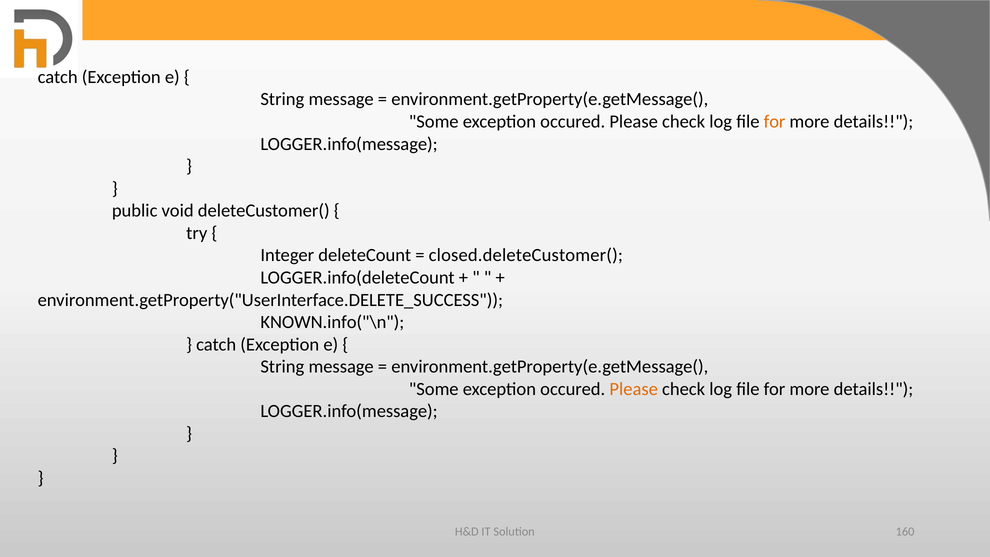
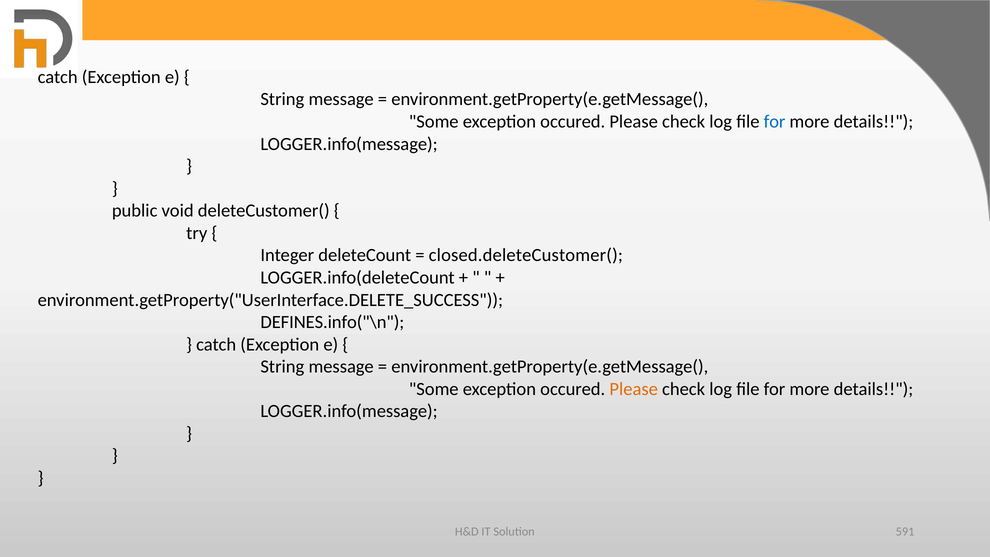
for colour: orange -> blue (775, 122)
KNOWN.info("\n: KNOWN.info("\n -> DEFINES.info("\n (332, 322)
160: 160 -> 591 (905, 532)
